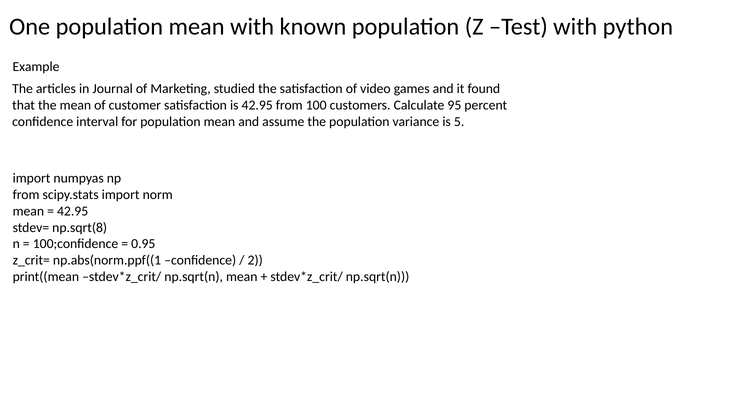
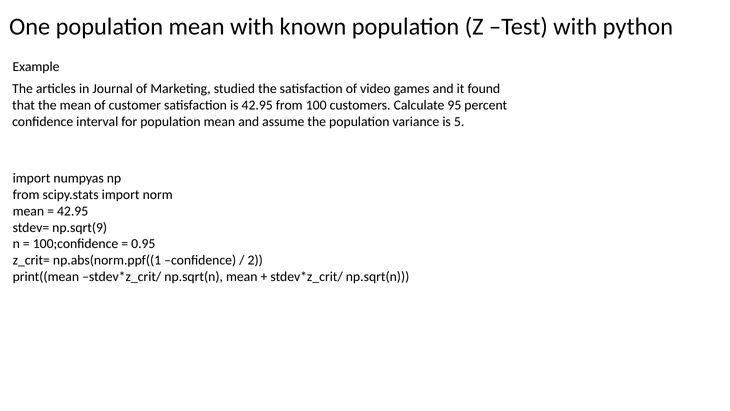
np.sqrt(8: np.sqrt(8 -> np.sqrt(9 (80, 227)
